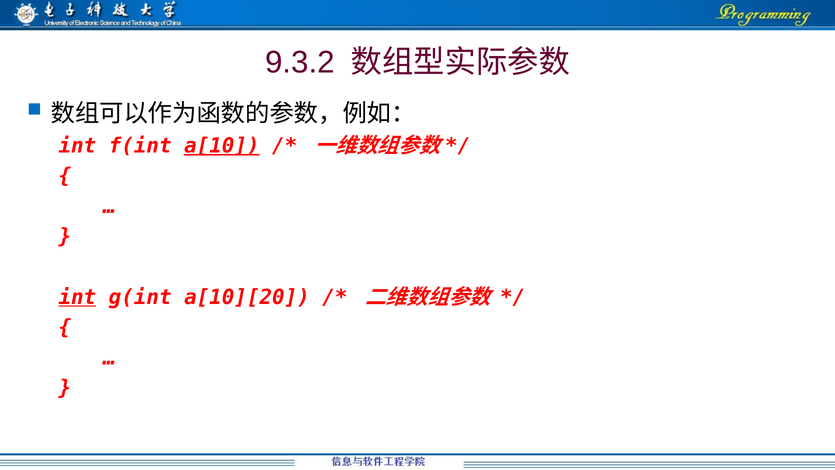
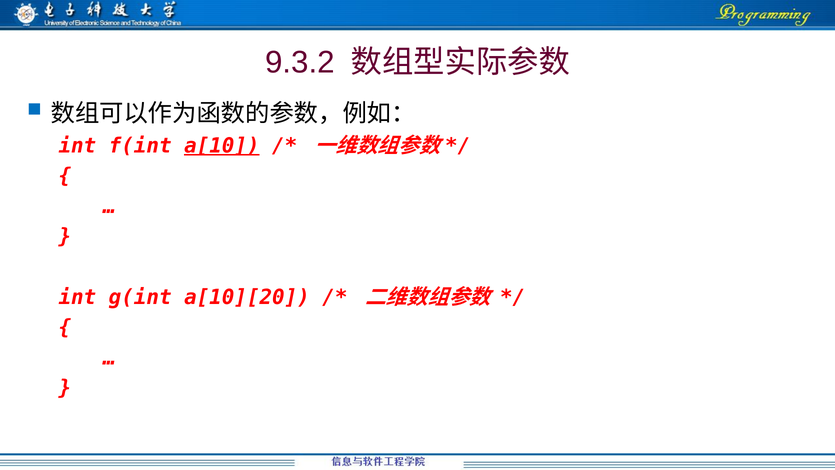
int underline: present -> none (77, 297)
